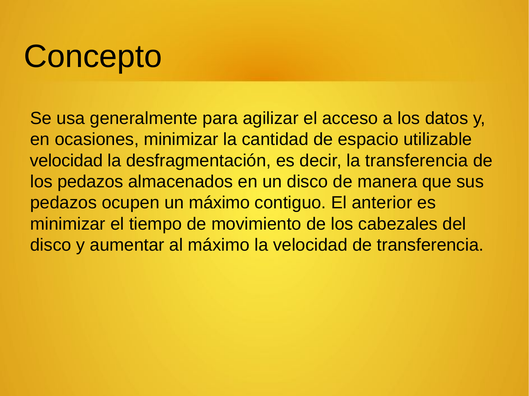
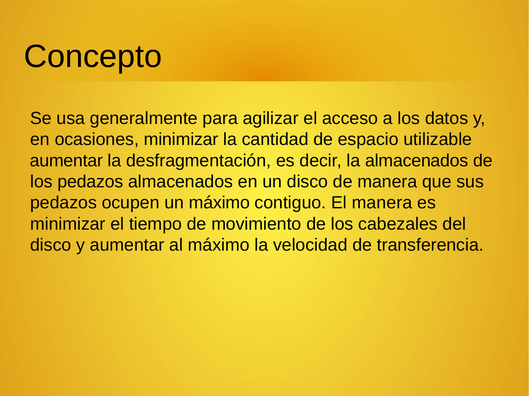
velocidad: velocidad -> aumentar (67, 161)
la transferencia: transferencia -> almacenados (417, 161)
El anterior: anterior -> manera (382, 203)
